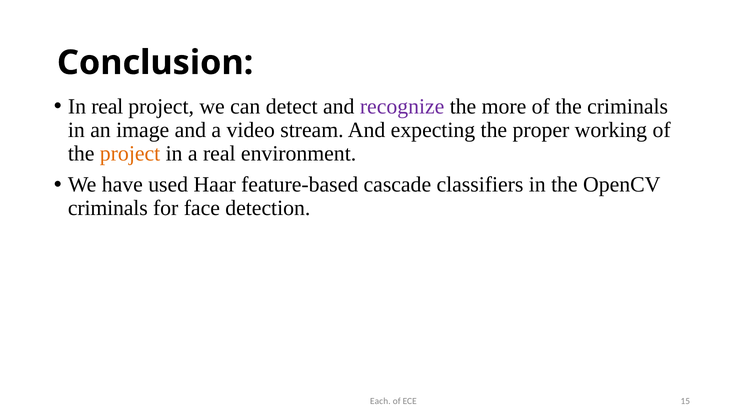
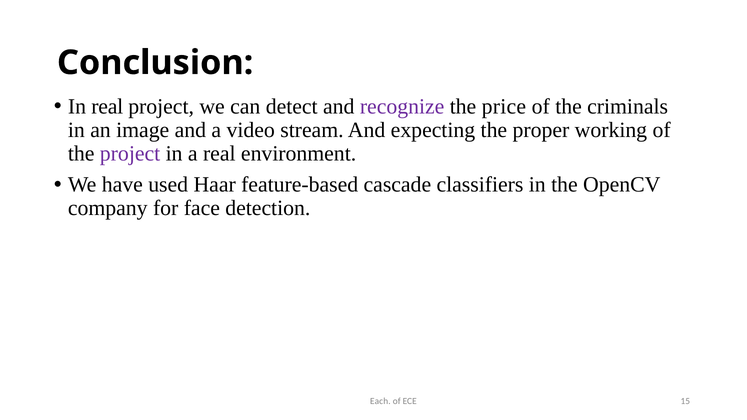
more: more -> price (504, 106)
project colour: orange -> purple (130, 153)
criminals: criminals -> company (108, 208)
